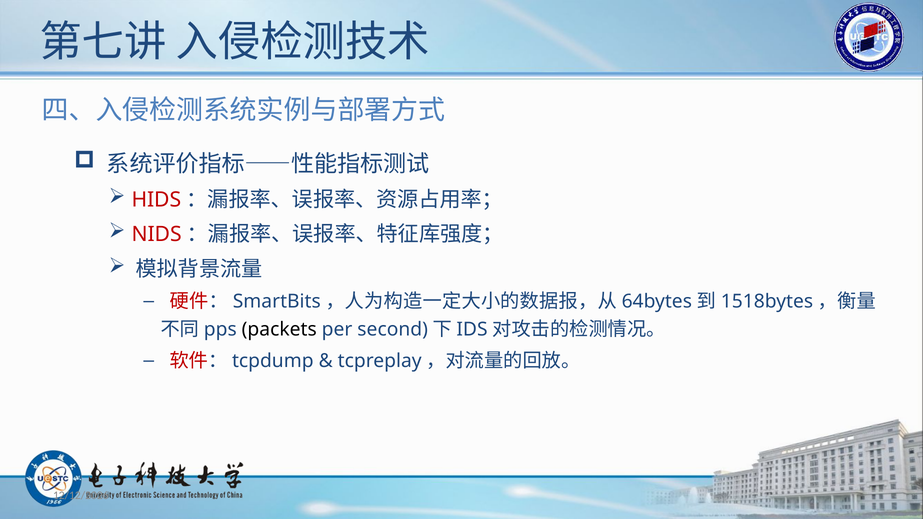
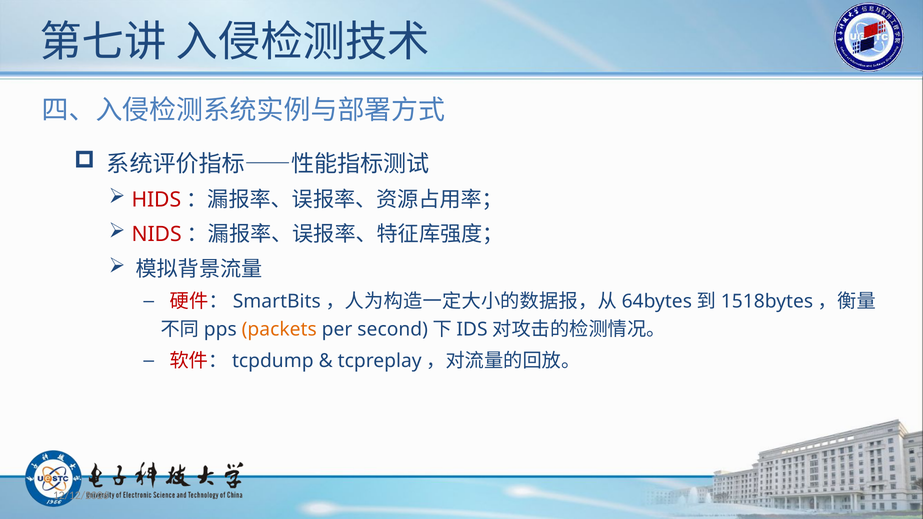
packets colour: black -> orange (279, 329)
